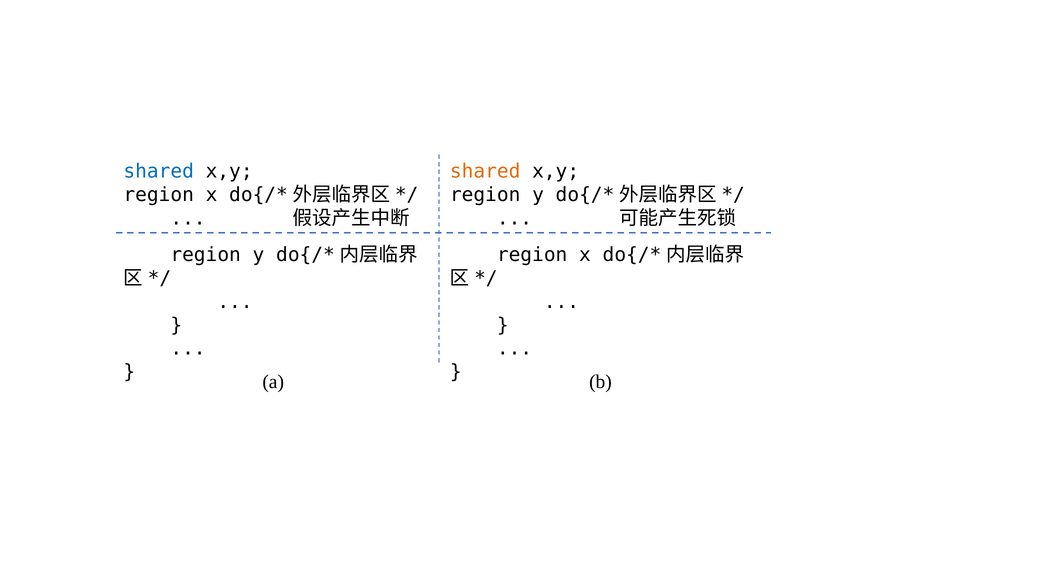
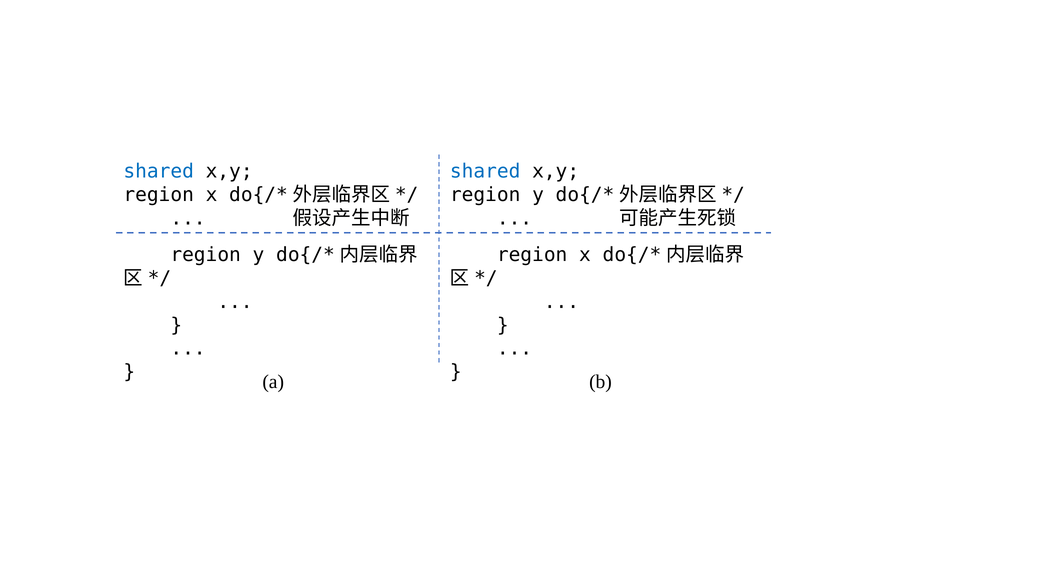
shared colour: orange -> blue (485, 171)
